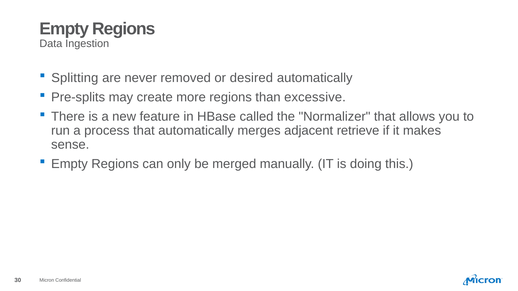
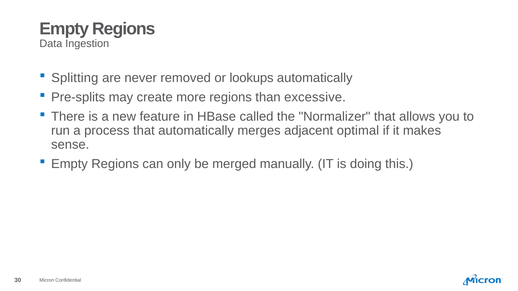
desired: desired -> lookups (252, 78)
retrieve: retrieve -> optimal (358, 131)
